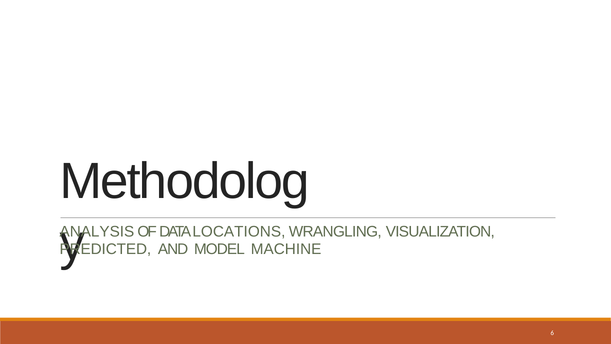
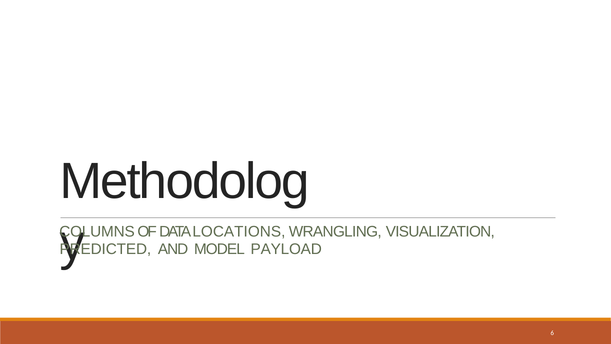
ANALYSIS: ANALYSIS -> COLUMNS (97, 231)
MACHINE: MACHINE -> PAYLOAD (286, 249)
